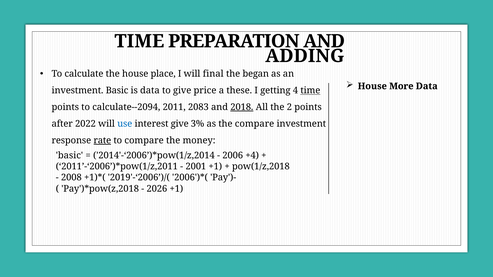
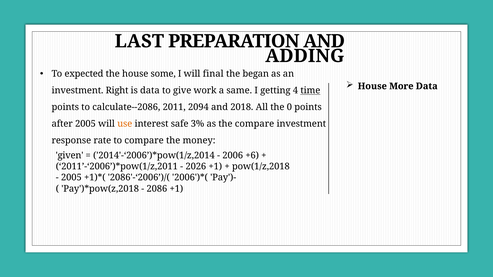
TIME: TIME -> LAST (139, 41)
calculate: calculate -> expected (84, 74)
place: place -> some (163, 74)
investment Basic: Basic -> Right (117, 91)
price: price -> work (205, 91)
these: these -> same (239, 91)
calculate--2094: calculate--2094 -> calculate--2086 (126, 107)
2083: 2083 -> 2094 (198, 107)
2018 underline: present -> none (242, 107)
2: 2 -> 0 (289, 107)
after 2022: 2022 -> 2005 (85, 124)
use colour: blue -> orange (125, 124)
interest give: give -> safe (180, 124)
rate underline: present -> none (102, 140)
basic: basic -> given (70, 156)
+4: +4 -> +6 (252, 156)
2001: 2001 -> 2026 (196, 167)
2008: 2008 -> 2005 (71, 178)
2019'-‘2006’)/(: 2019'-‘2006’)/( -> 2086'-‘2006’)/( (139, 178)
2026: 2026 -> 2086 (157, 189)
